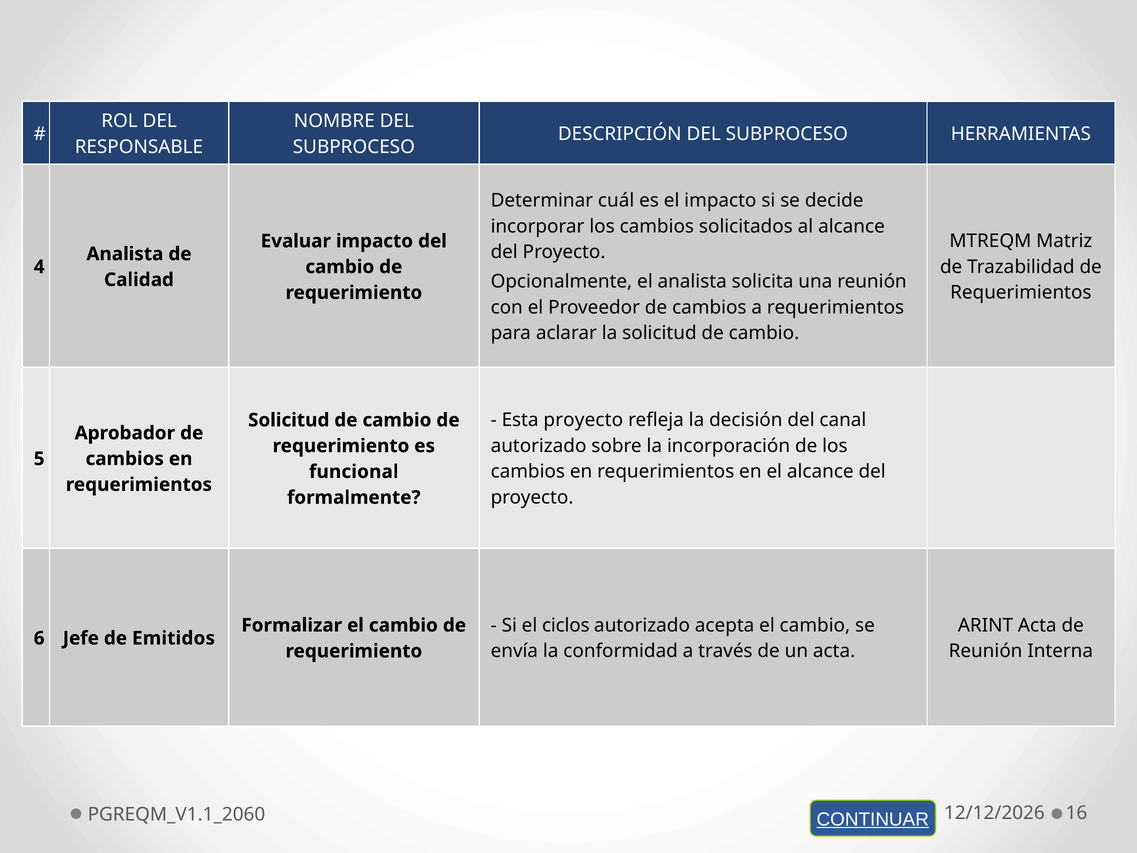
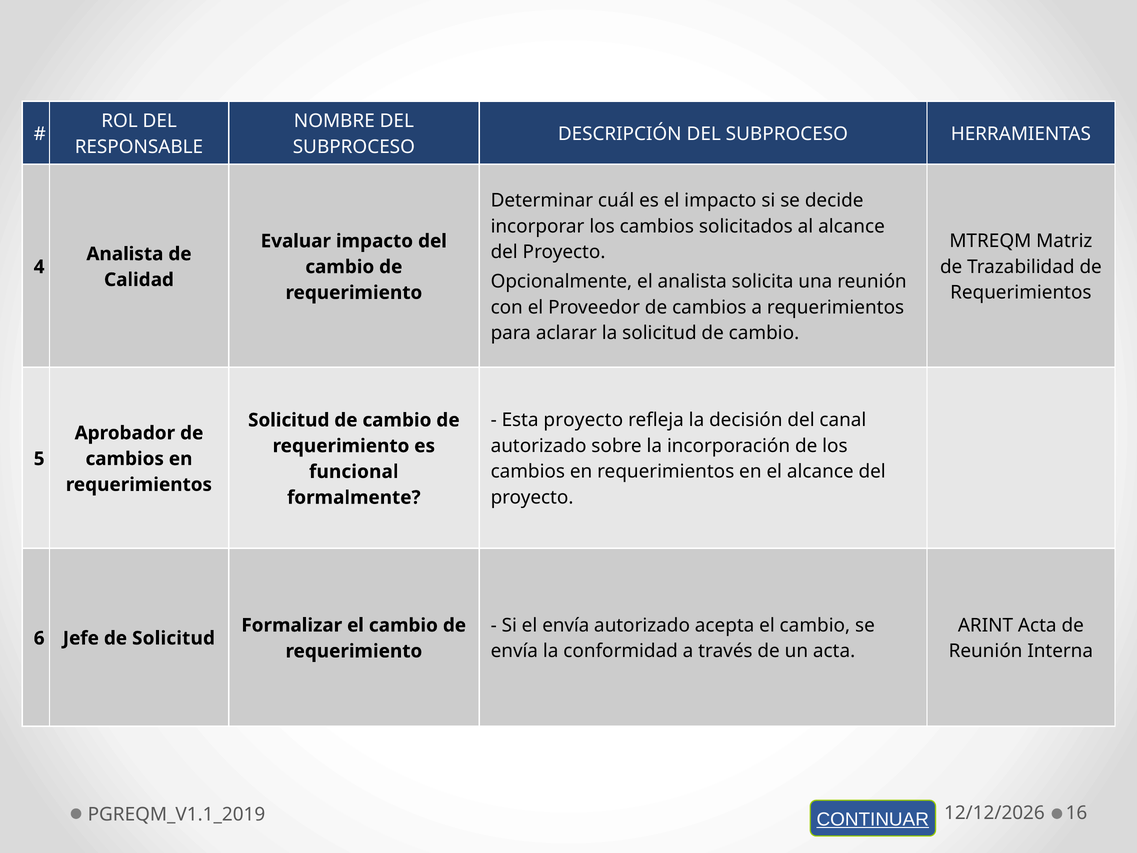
el ciclos: ciclos -> envía (566, 625)
de Emitidos: Emitidos -> Solicitud (174, 638)
PGREQM_V1.1_2060: PGREQM_V1.1_2060 -> PGREQM_V1.1_2019 (176, 814)
